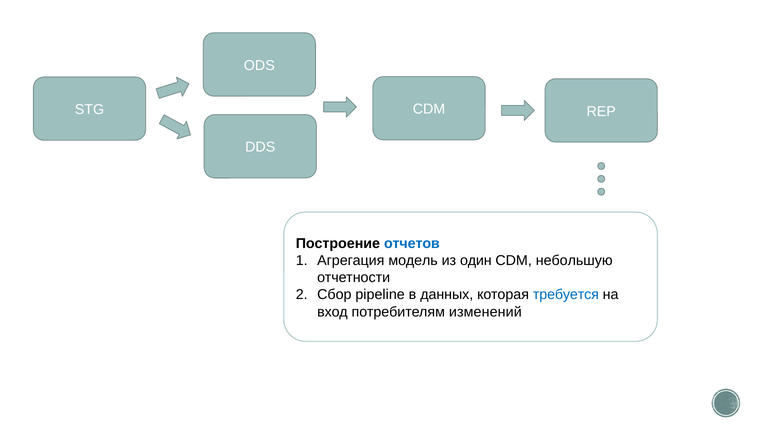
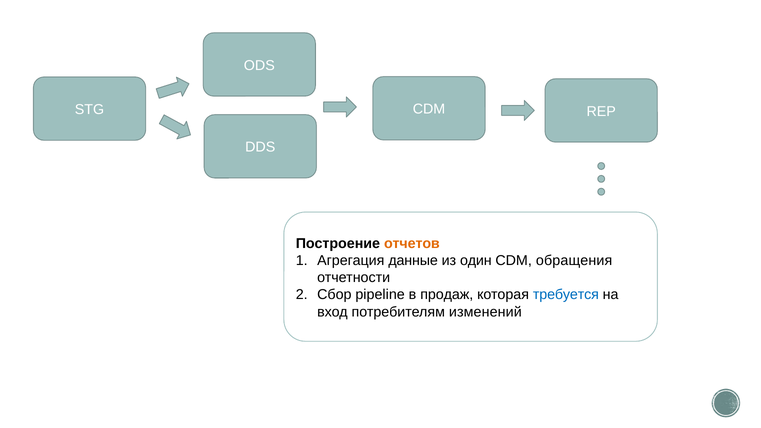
отчетов colour: blue -> orange (412, 243)
модель: модель -> данные (413, 261)
небольшую: небольшую -> обращения (574, 261)
данных: данных -> продаж (447, 295)
